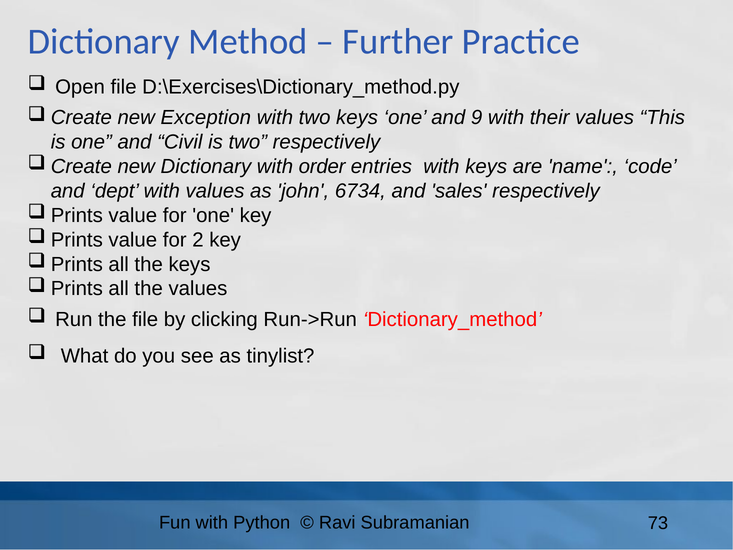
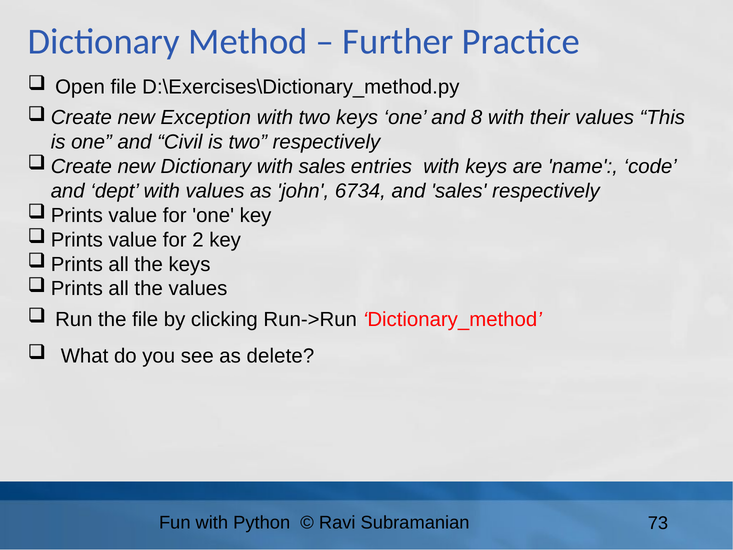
9: 9 -> 8 (477, 118)
with order: order -> sales (322, 166)
tinylist: tinylist -> delete (280, 356)
